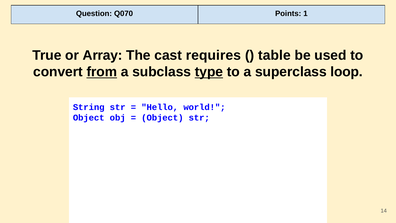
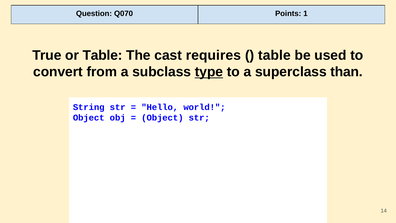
or Array: Array -> Table (103, 55)
from underline: present -> none (102, 72)
loop: loop -> than (347, 72)
